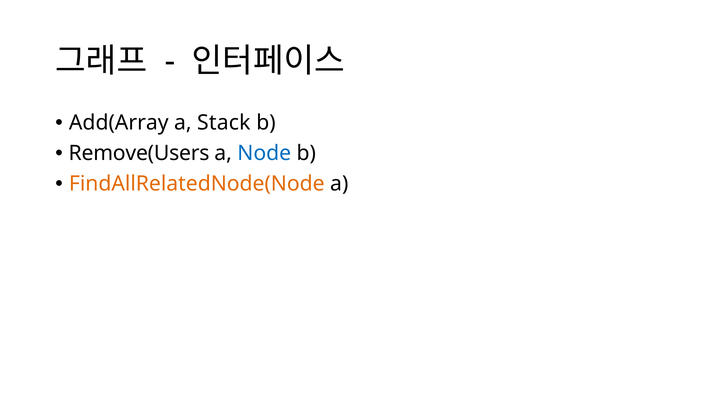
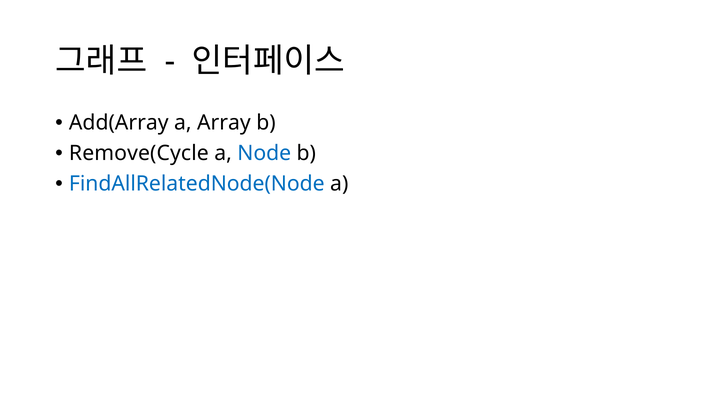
Stack: Stack -> Array (224, 123)
Remove(Users: Remove(Users -> Remove(Cycle (139, 153)
FindAllRelatedNode(Node colour: orange -> blue (197, 184)
